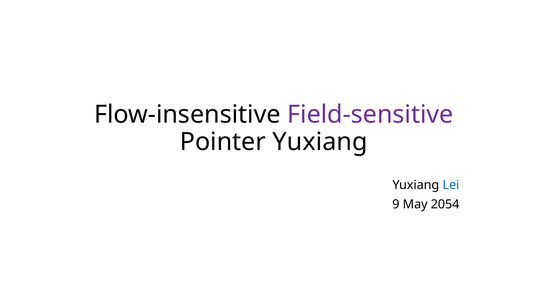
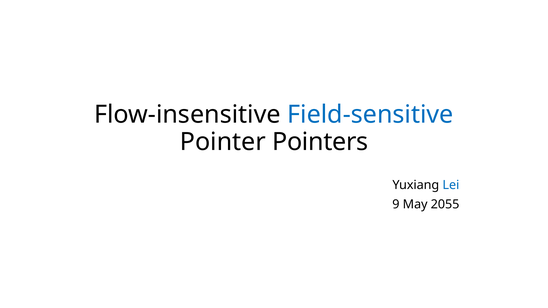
Field-sensitive colour: purple -> blue (370, 115)
Pointer Yuxiang: Yuxiang -> Pointers (320, 142)
2054: 2054 -> 2055 (445, 204)
